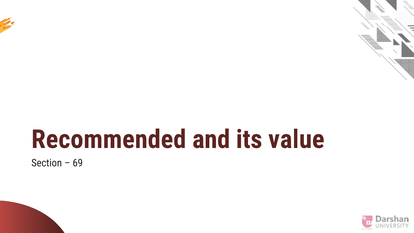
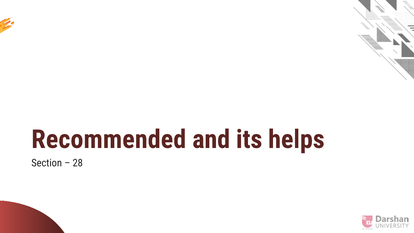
value: value -> helps (296, 139)
69: 69 -> 28 (78, 163)
